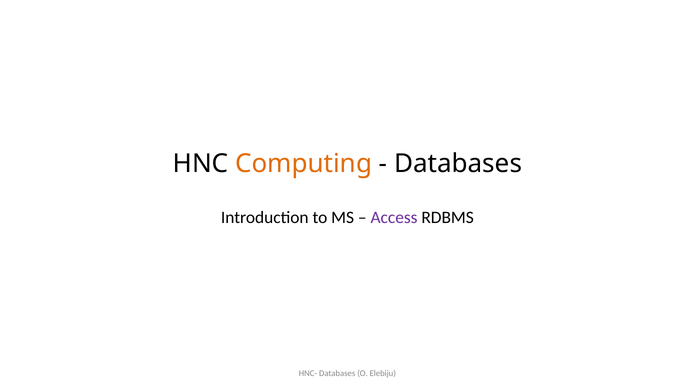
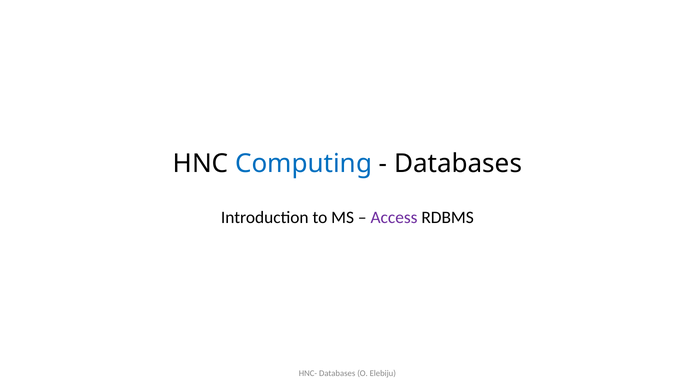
Computing colour: orange -> blue (304, 164)
